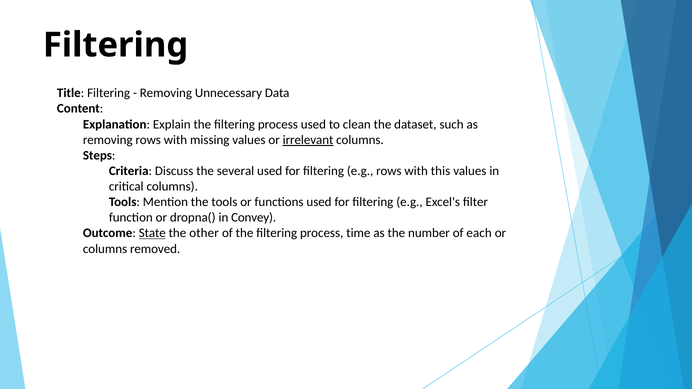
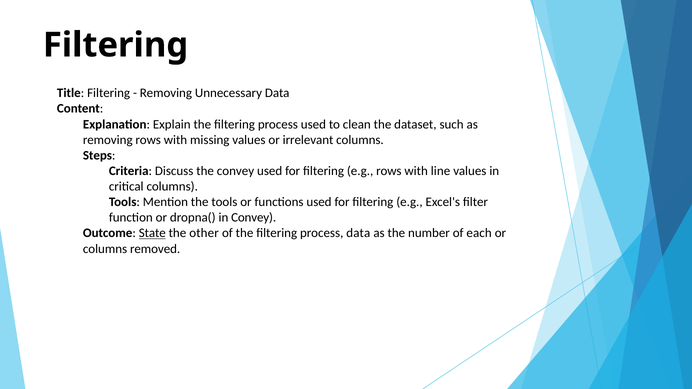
irrelevant underline: present -> none (308, 140)
the several: several -> convey (235, 171)
this: this -> line (441, 171)
process time: time -> data (358, 233)
